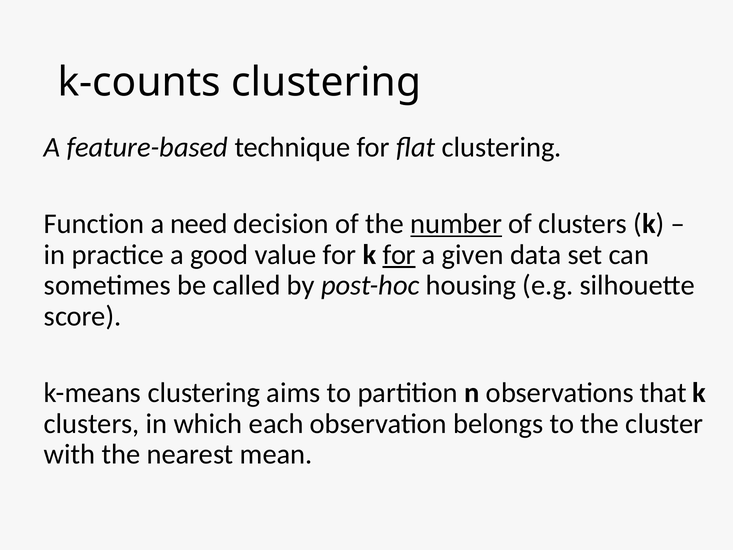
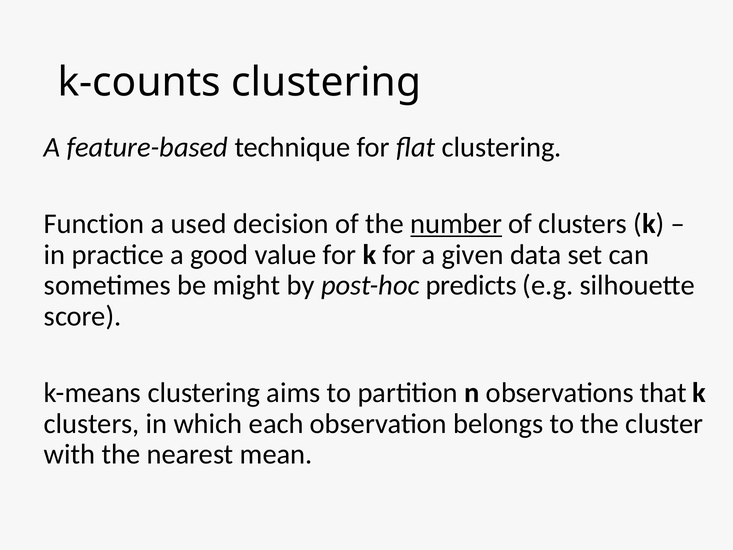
need: need -> used (199, 224)
for underline: present -> none (399, 255)
called: called -> might (247, 285)
housing: housing -> predicts (471, 285)
